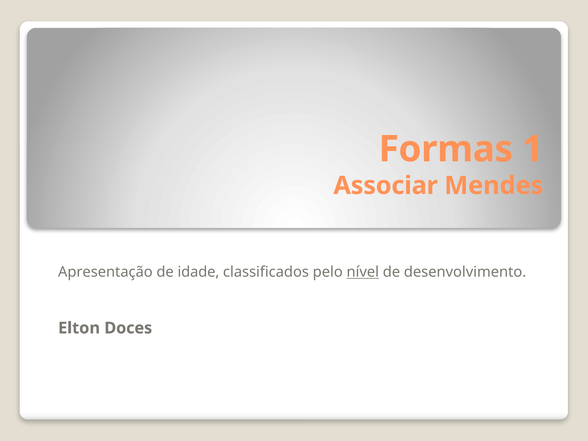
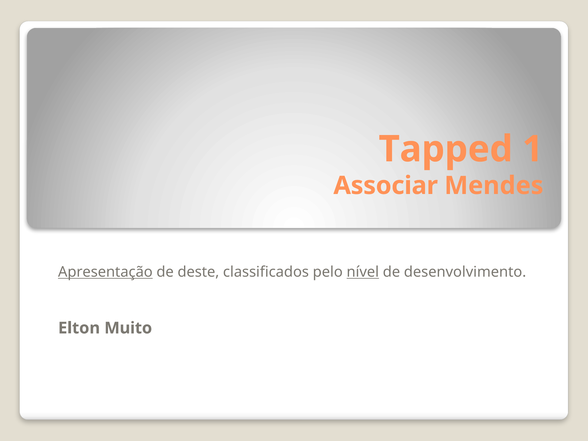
Formas: Formas -> Tapped (446, 149)
Apresentação underline: none -> present (105, 272)
idade: idade -> deste (198, 272)
Doces: Doces -> Muito (128, 328)
